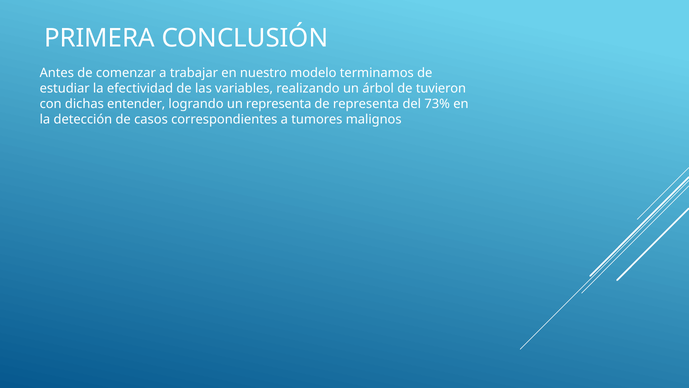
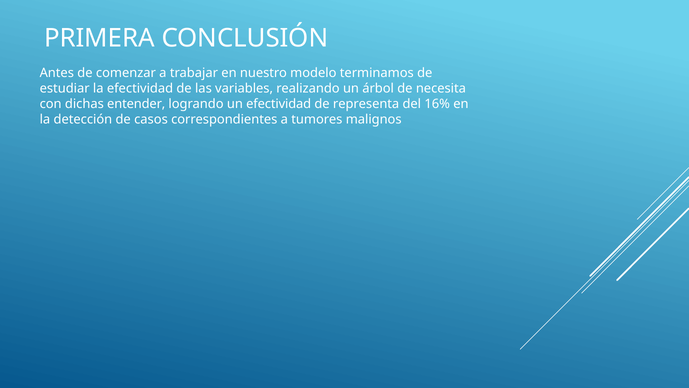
tuvieron: tuvieron -> necesita (441, 88)
un representa: representa -> efectividad (279, 104)
73%: 73% -> 16% (437, 104)
